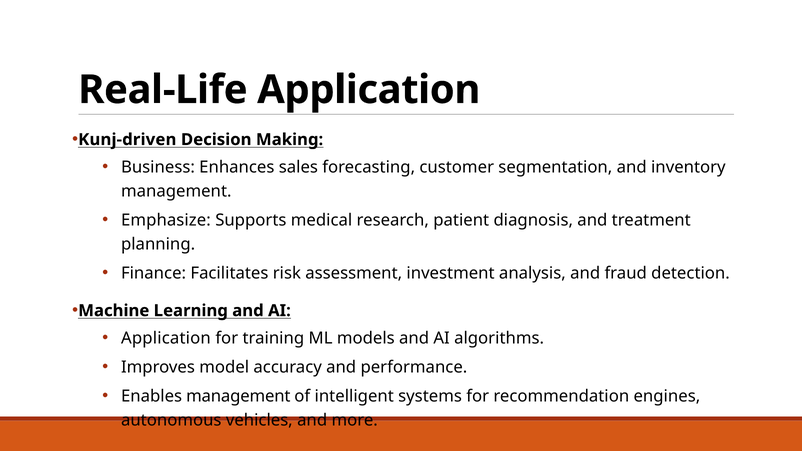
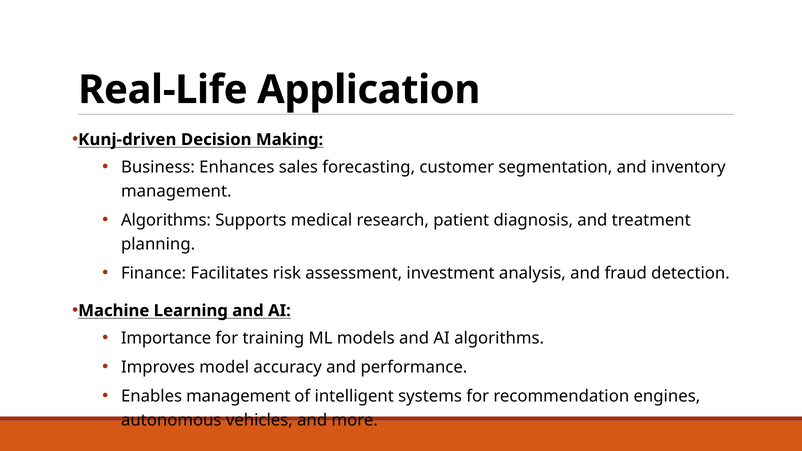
Emphasize: Emphasize -> Algorithms (166, 220)
Application: Application -> Importance (166, 338)
